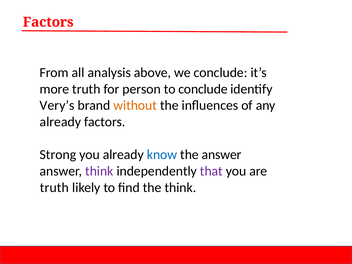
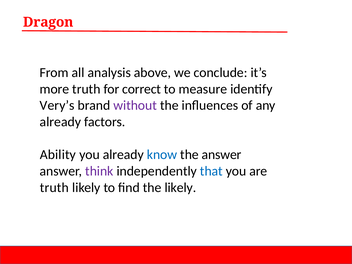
Factors: Factors -> Dragon (48, 22)
person: person -> correct (142, 89)
to conclude: conclude -> measure (203, 89)
without colour: orange -> purple (135, 105)
Strong: Strong -> Ability (58, 155)
that colour: purple -> blue (211, 171)
the think: think -> likely (180, 188)
